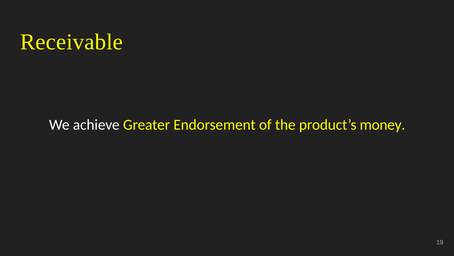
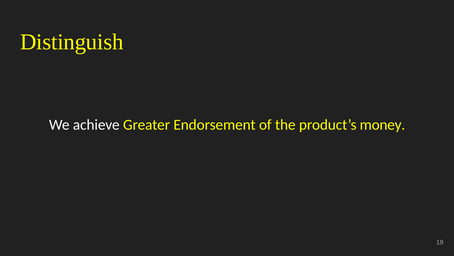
Receivable: Receivable -> Distinguish (72, 42)
